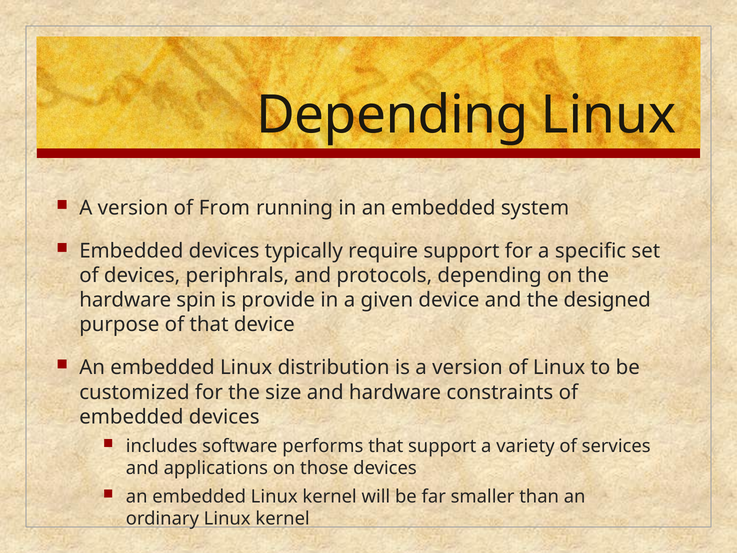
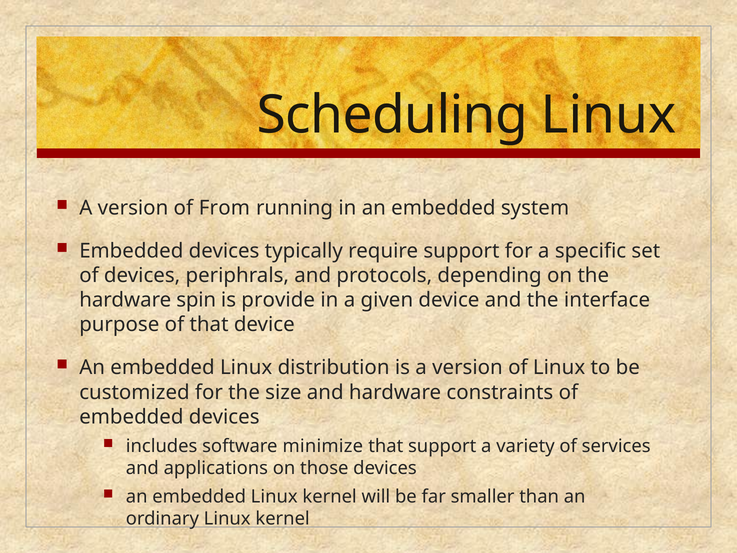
Depending: Depending -> Scheduling (392, 115)
designed: designed -> interface (607, 300)
performs: performs -> minimize (323, 446)
